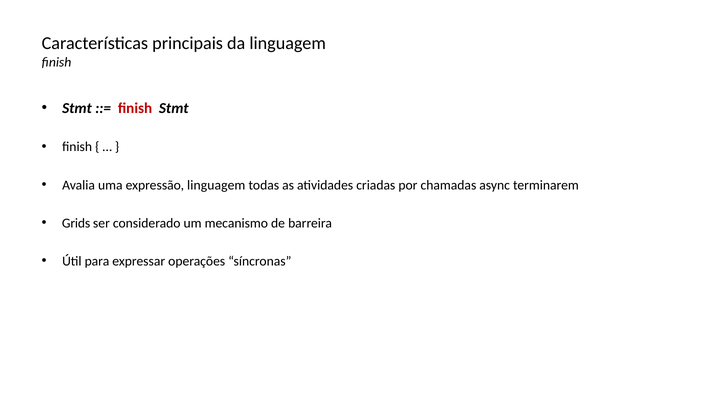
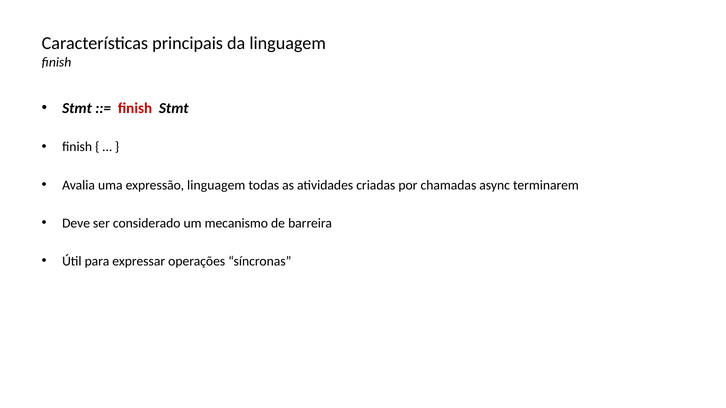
Grids: Grids -> Deve (76, 223)
